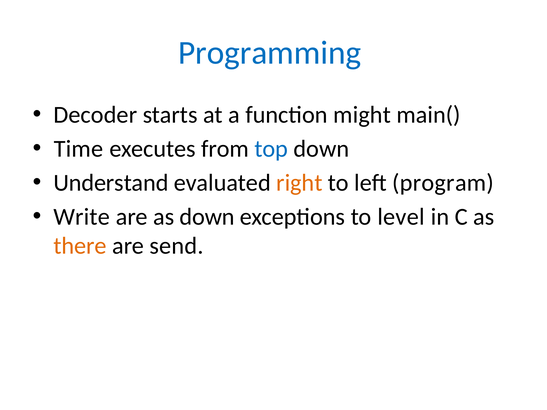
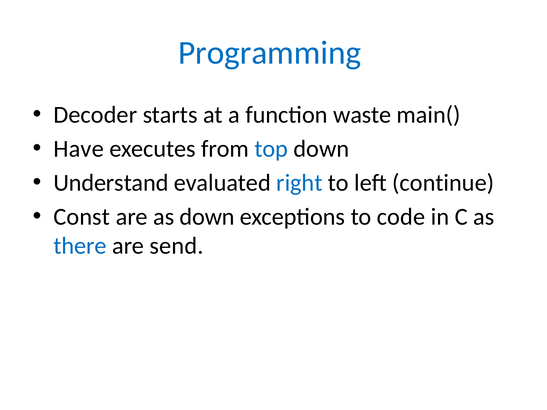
might: might -> waste (362, 115)
Time: Time -> Have (79, 149)
right colour: orange -> blue (299, 183)
program: program -> continue (443, 183)
Write: Write -> Const (82, 217)
level: level -> code (401, 217)
there colour: orange -> blue (80, 246)
